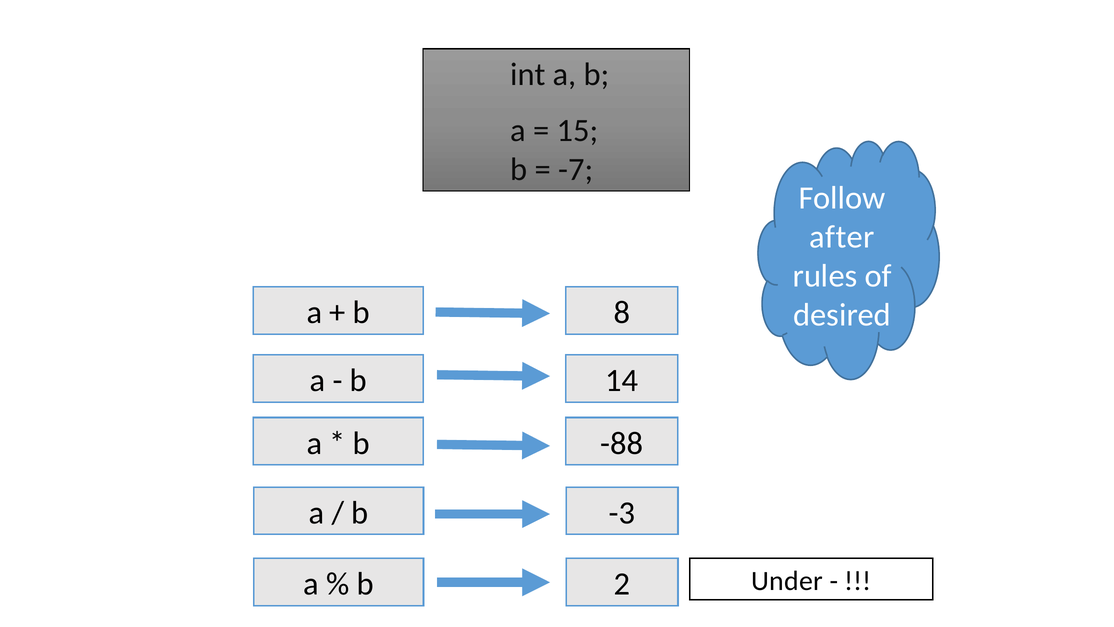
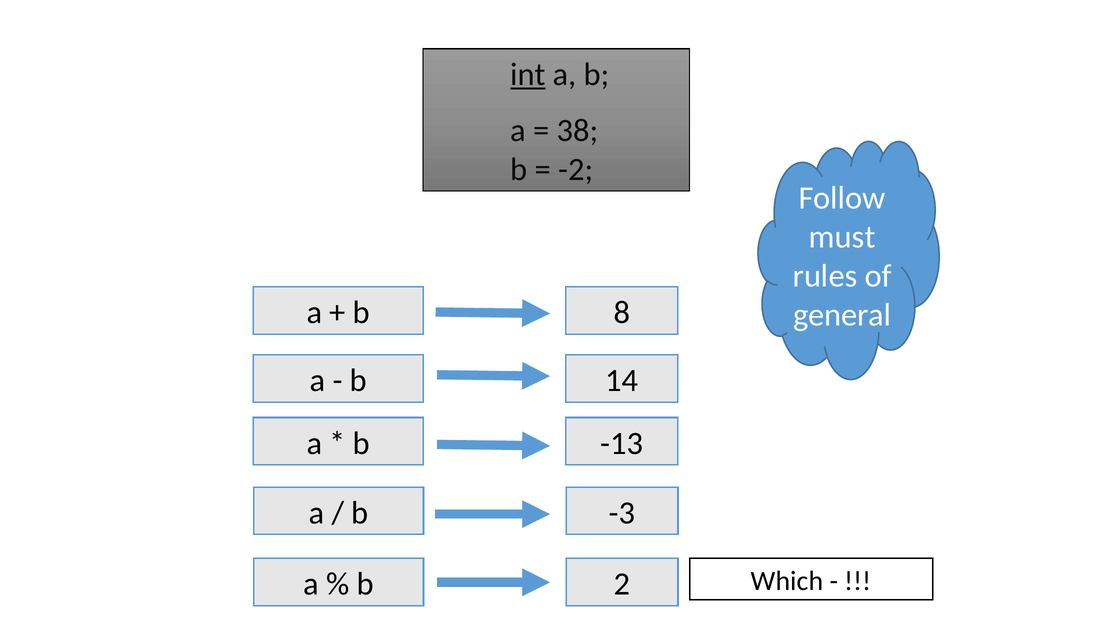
int underline: none -> present (528, 75)
15: 15 -> 38 (577, 130)
-7: -7 -> -2 (576, 169)
after: after -> must (842, 237)
desired: desired -> general (842, 315)
-88: -88 -> -13 (622, 443)
Under: Under -> Which (787, 581)
